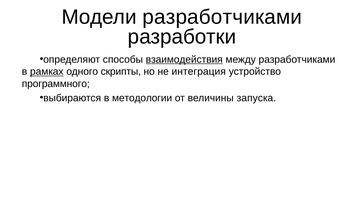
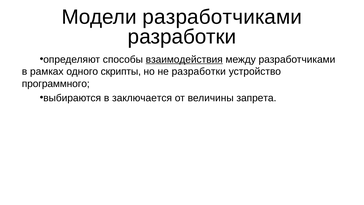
рамках underline: present -> none (47, 72)
не интеграция: интеграция -> разработки (199, 72)
методологии: методологии -> заключается (142, 98)
запуска: запуска -> запрета (256, 98)
